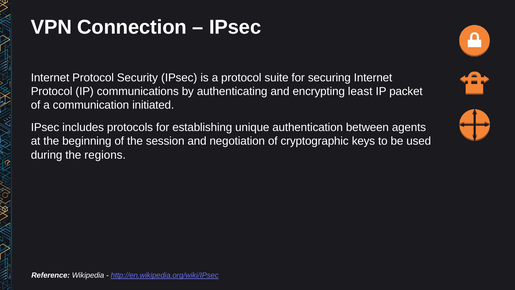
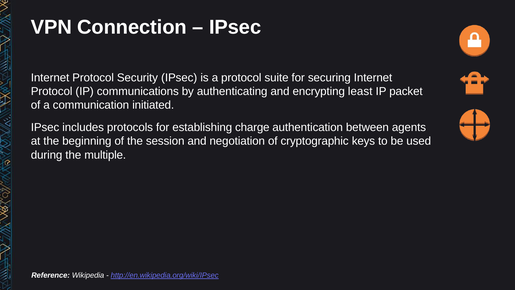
unique: unique -> charge (252, 127)
regions: regions -> multiple (105, 155)
